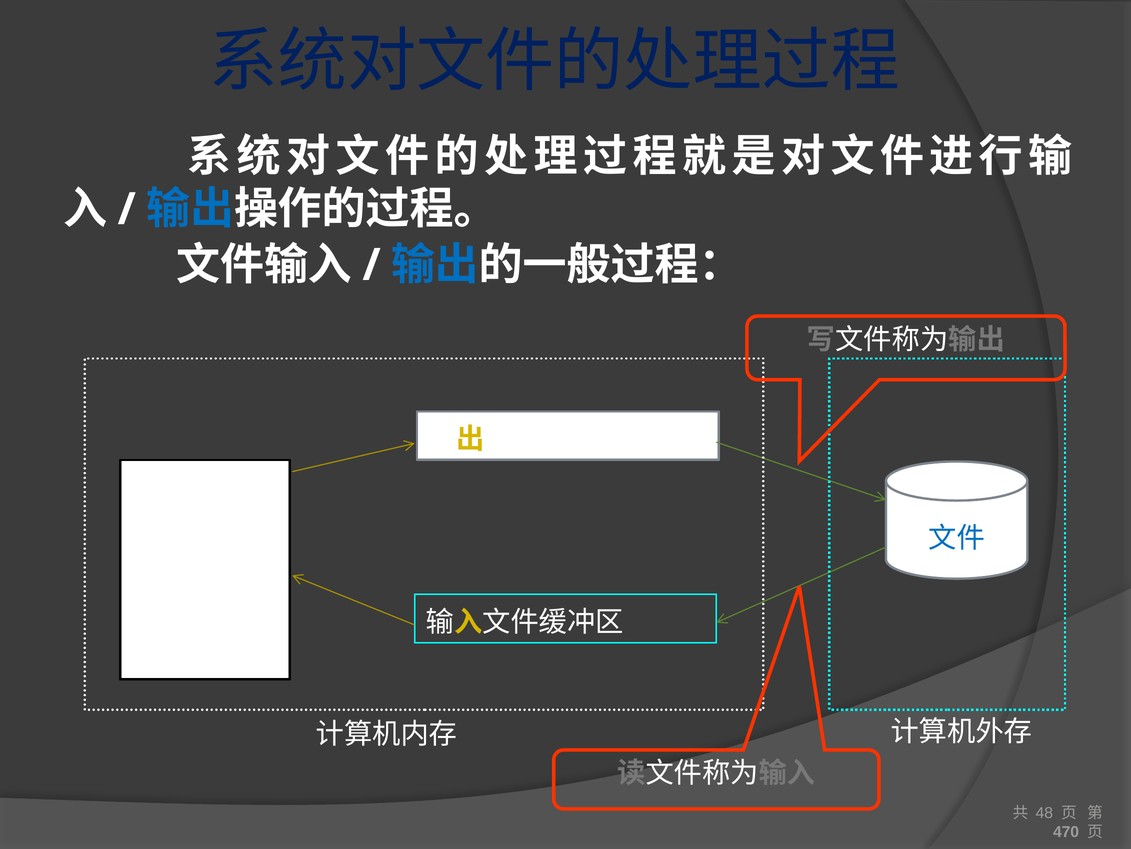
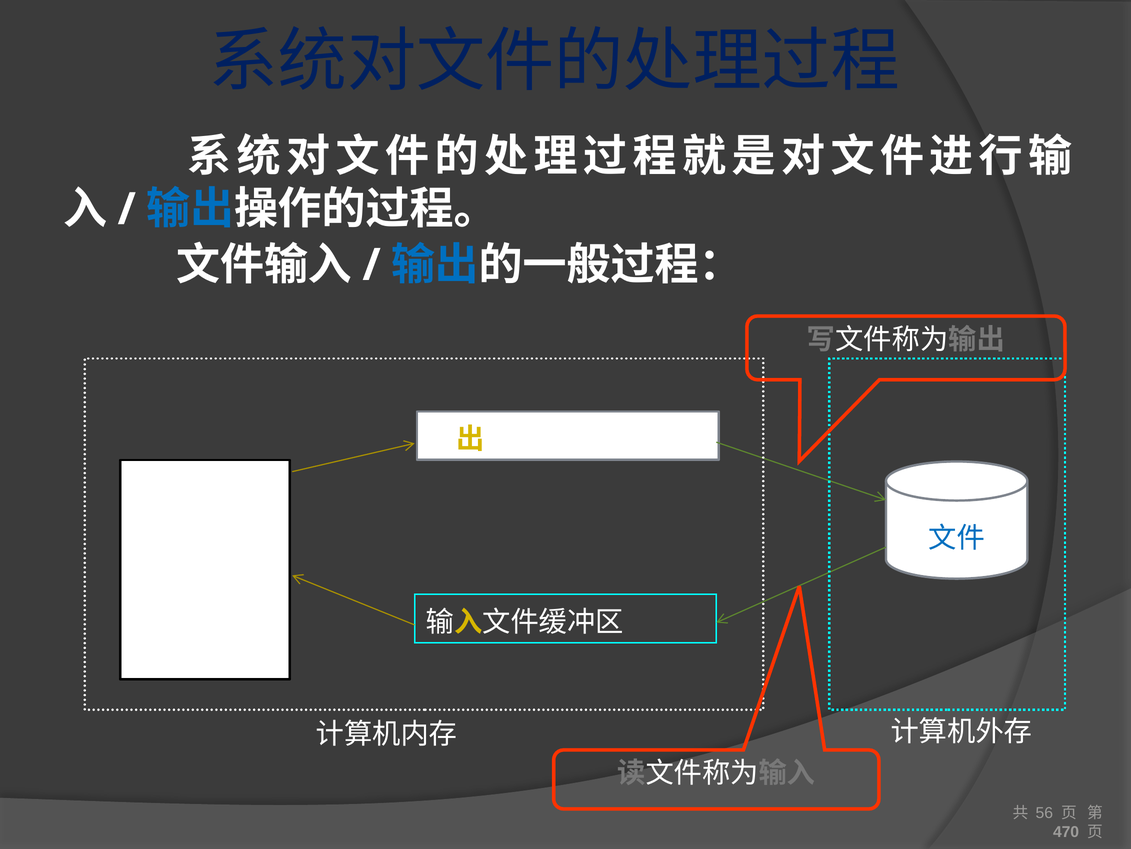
48: 48 -> 56 (1044, 812)
